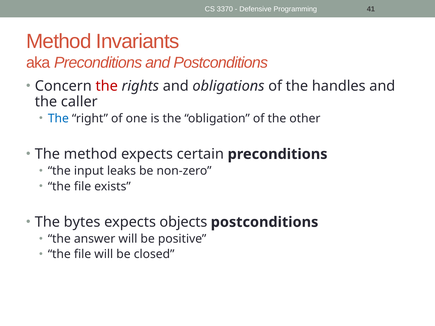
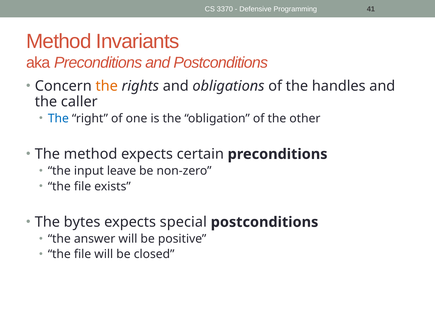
the colour: red -> orange (107, 86)
leaks: leaks -> leave (122, 171)
objects: objects -> special (183, 222)
